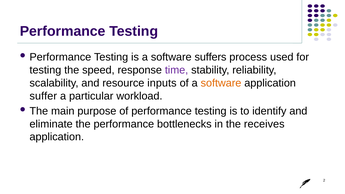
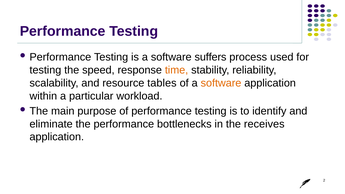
time colour: purple -> orange (177, 70)
inputs: inputs -> tables (162, 83)
suffer: suffer -> within (43, 96)
